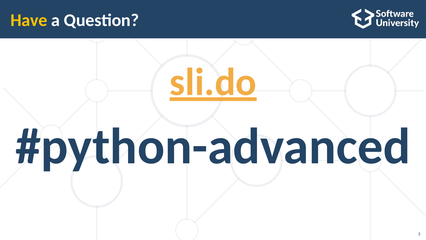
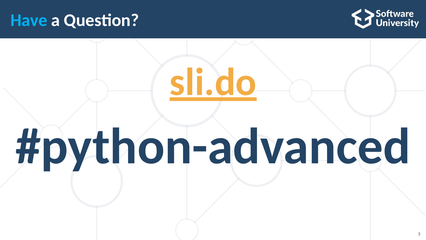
Have colour: yellow -> light blue (29, 20)
